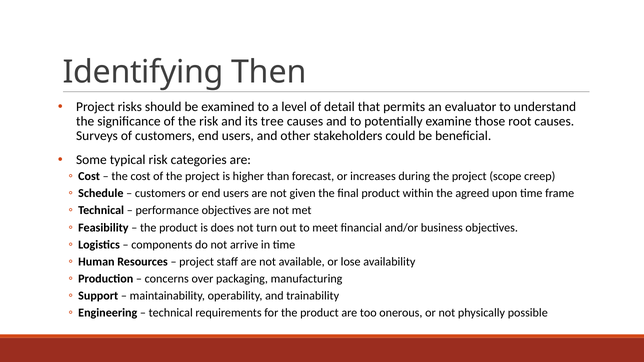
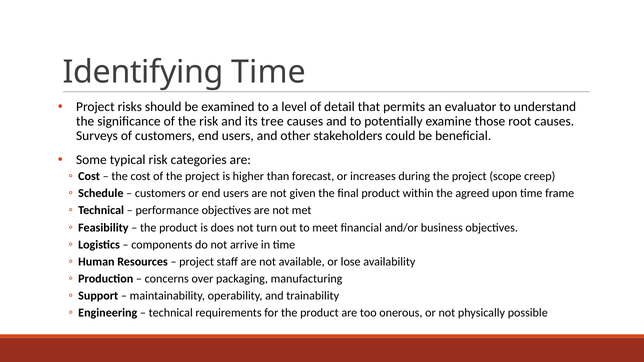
Identifying Then: Then -> Time (269, 72)
